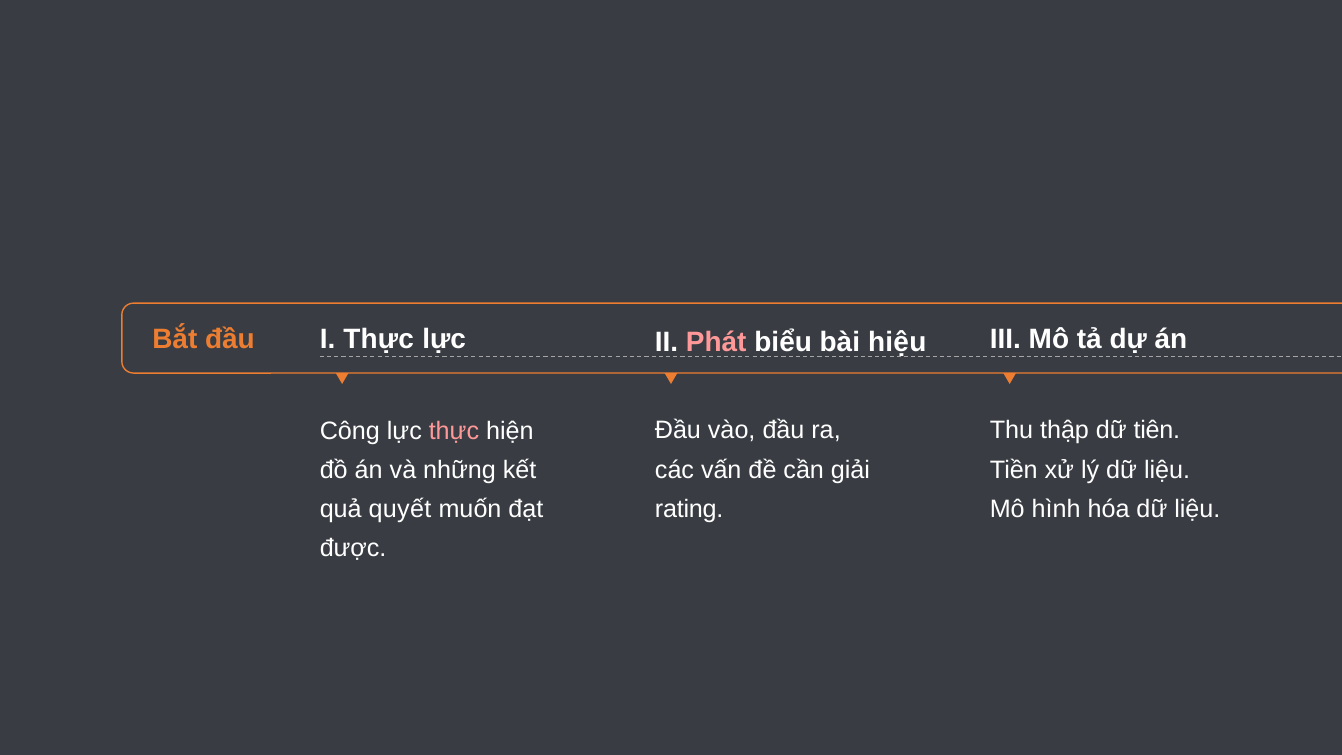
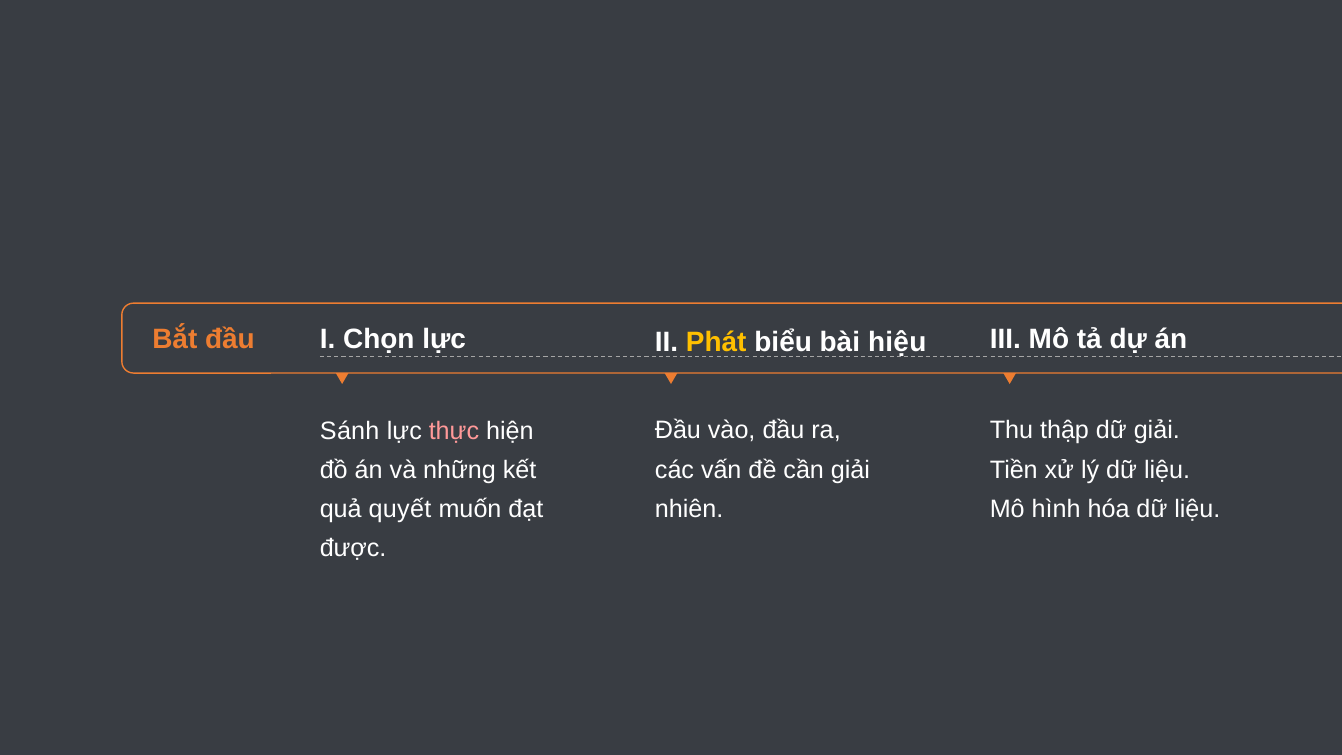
I Thực: Thực -> Chọn (379, 339)
Phát colour: pink -> yellow (716, 342)
dữ tiên: tiên -> giải (1157, 431)
Công: Công -> Sánh (350, 431)
rating: rating -> nhiên (689, 509)
